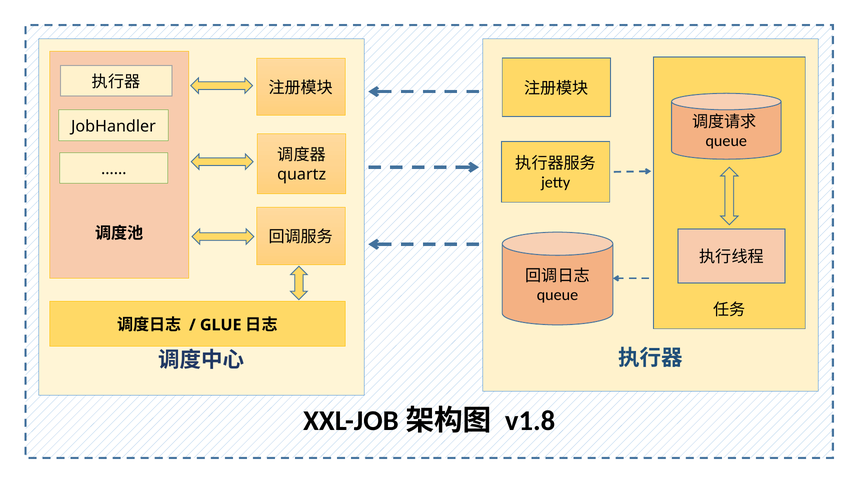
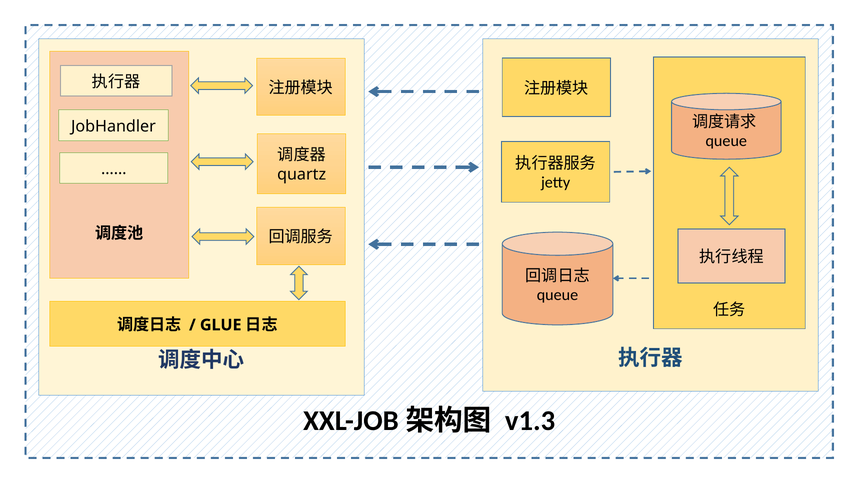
v1.8: v1.8 -> v1.3 (530, 421)
